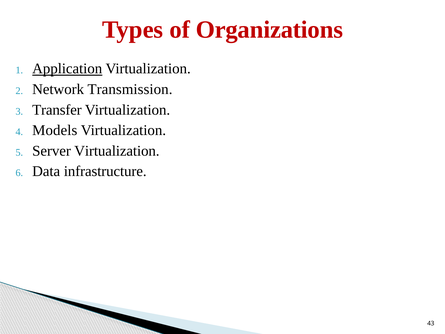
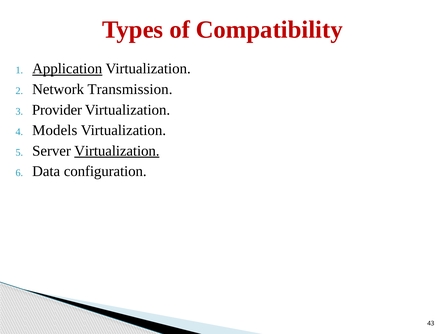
Organizations: Organizations -> Compatibility (269, 30)
Transfer: Transfer -> Provider (57, 110)
Virtualization underline: none -> present (117, 151)
infrastructure: infrastructure -> configuration (105, 171)
